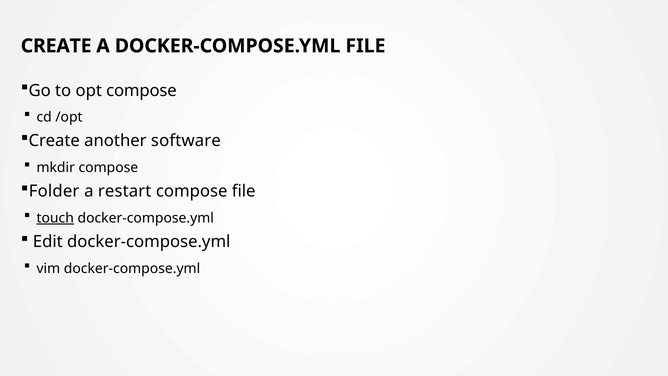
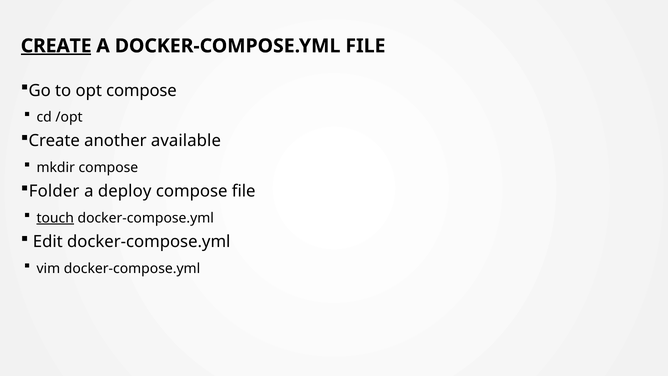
CREATE underline: none -> present (56, 46)
software: software -> available (186, 141)
restart: restart -> deploy (125, 191)
